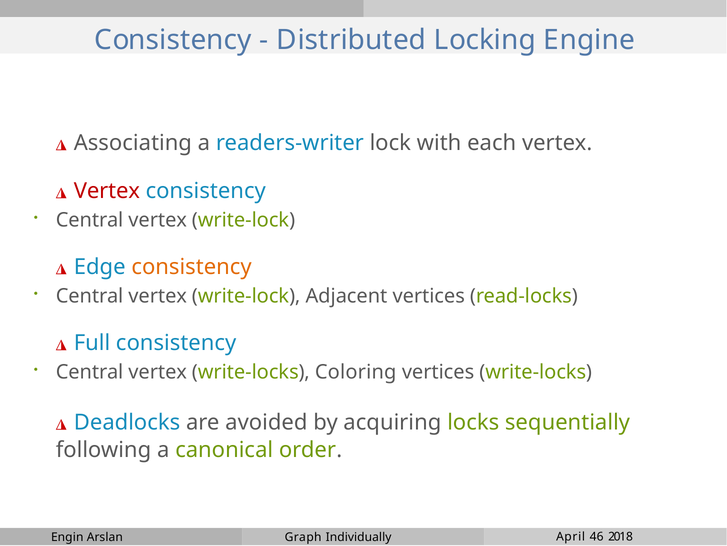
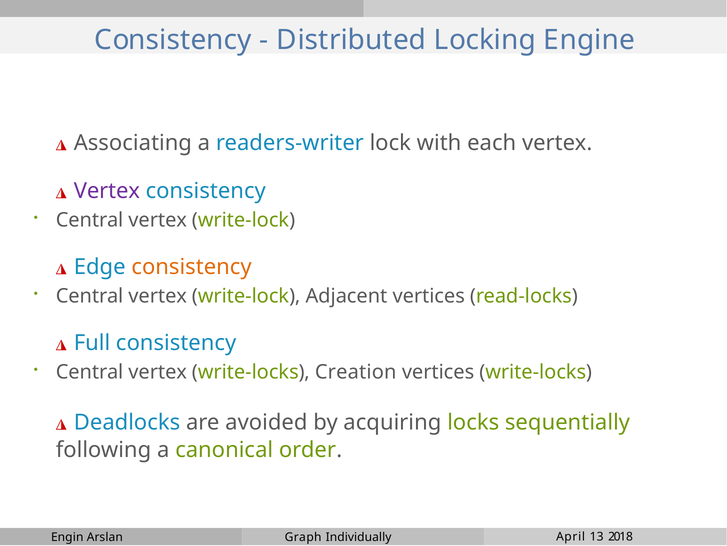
Vertex colour: red -> purple (107, 191)
Coloring: Coloring -> Creation (356, 372)
46: 46 -> 13 (597, 537)
